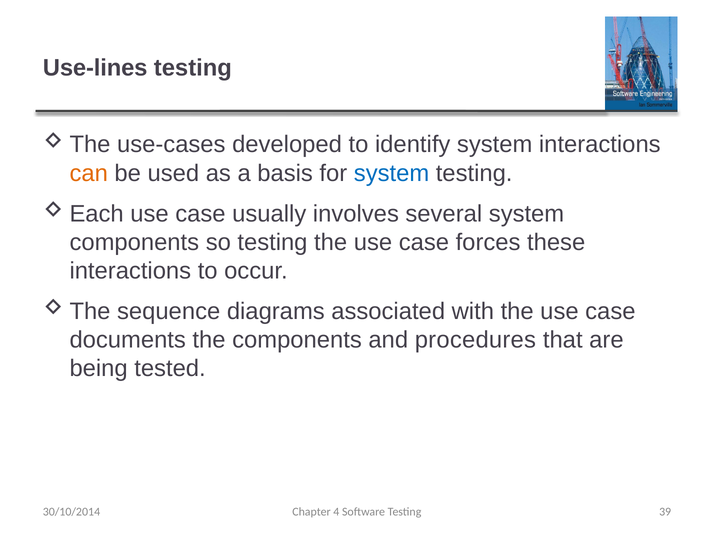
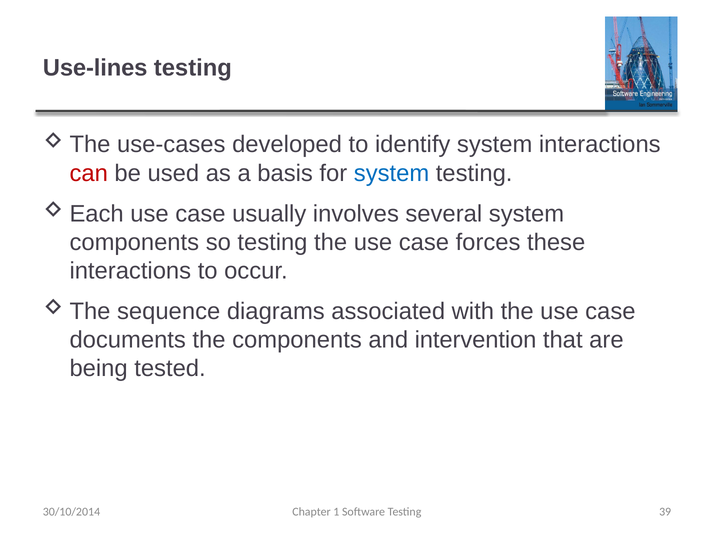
can colour: orange -> red (89, 173)
procedures: procedures -> intervention (476, 340)
4: 4 -> 1 (336, 511)
